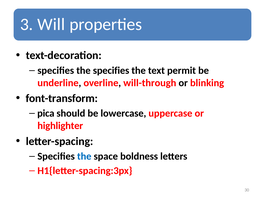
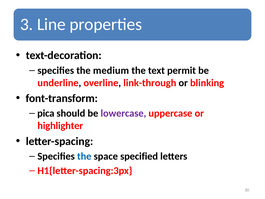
Will: Will -> Line (51, 24)
the specifies: specifies -> medium (111, 70)
will-through: will-through -> link-through (150, 83)
lowercase colour: black -> purple (123, 113)
boldness: boldness -> specified (139, 156)
